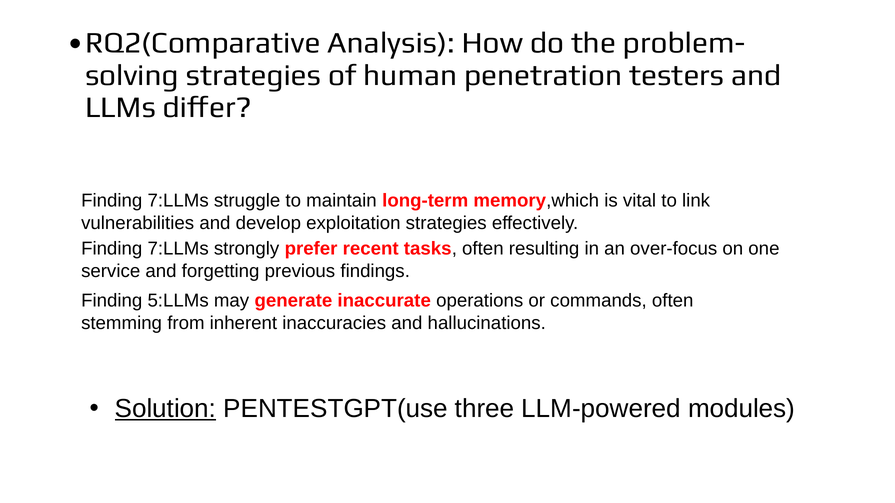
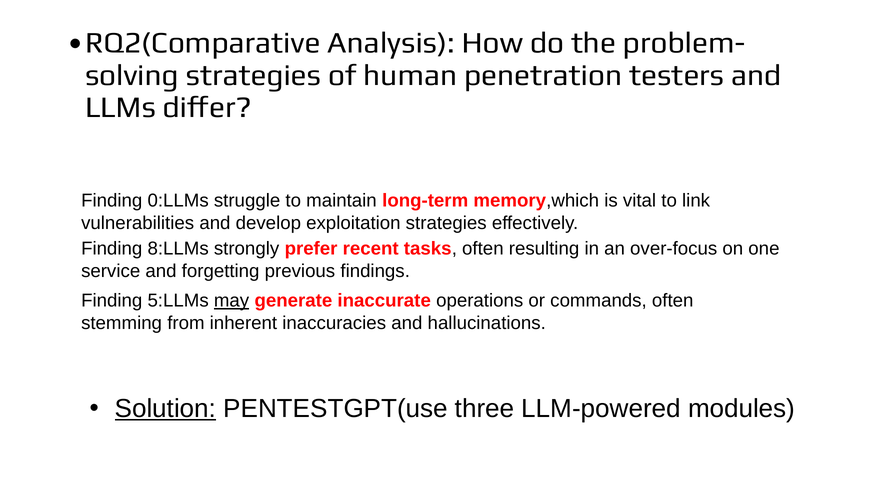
7:LLMs: 7:LLMs -> 0:LLMs (178, 201)
7:LLMs: 7:LLMs -> 8:LLMs (178, 249)
may underline: none -> present (232, 301)
